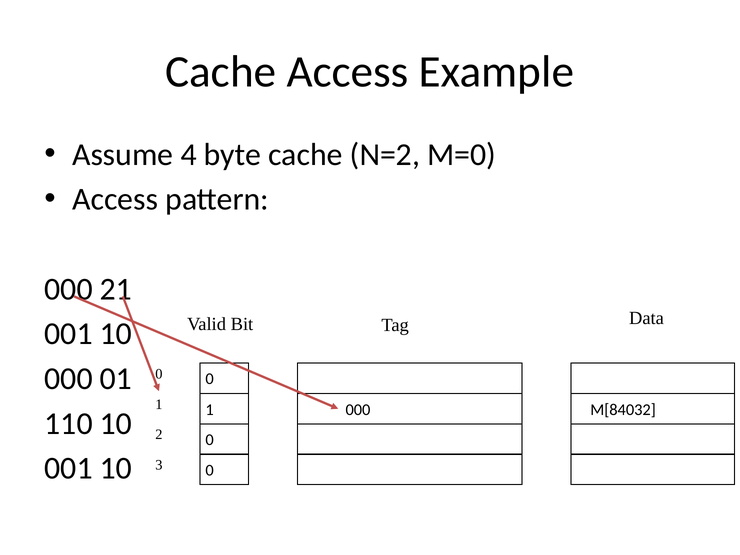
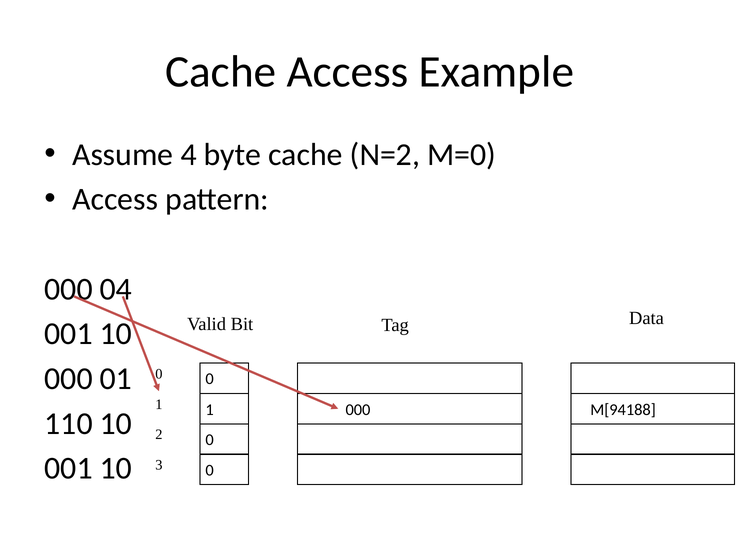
21: 21 -> 04 (116, 289)
M[84032: M[84032 -> M[94188 (623, 410)
